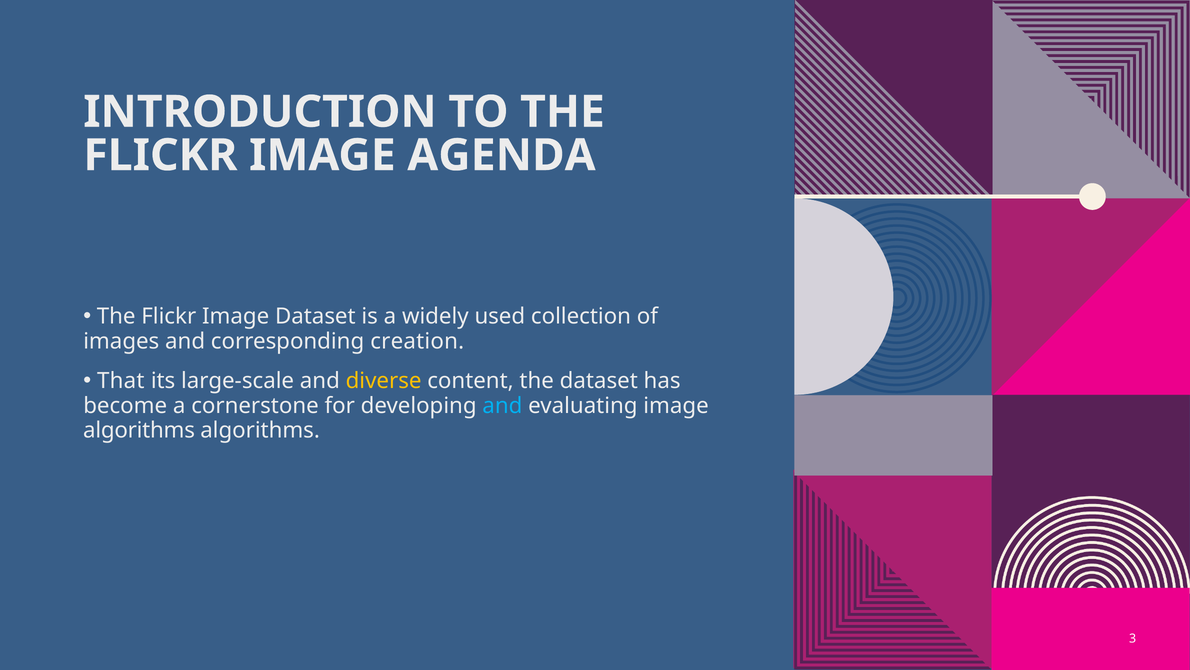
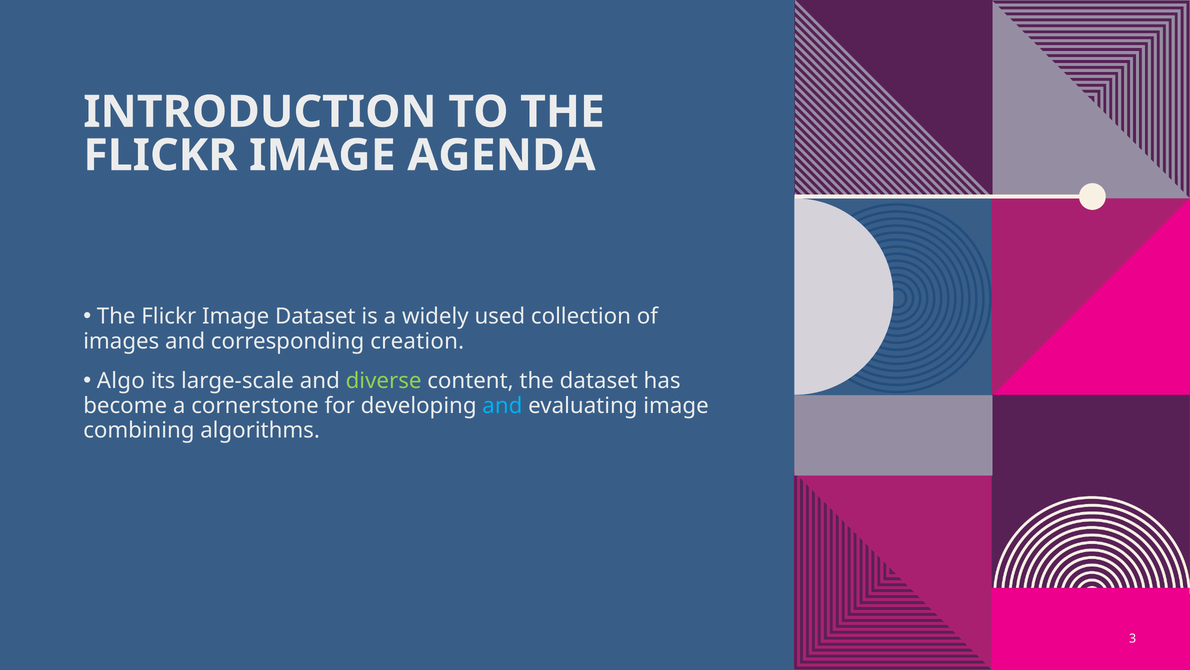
That: That -> Algo (121, 381)
diverse colour: yellow -> light green (384, 381)
algorithms: algorithms -> combining (139, 430)
